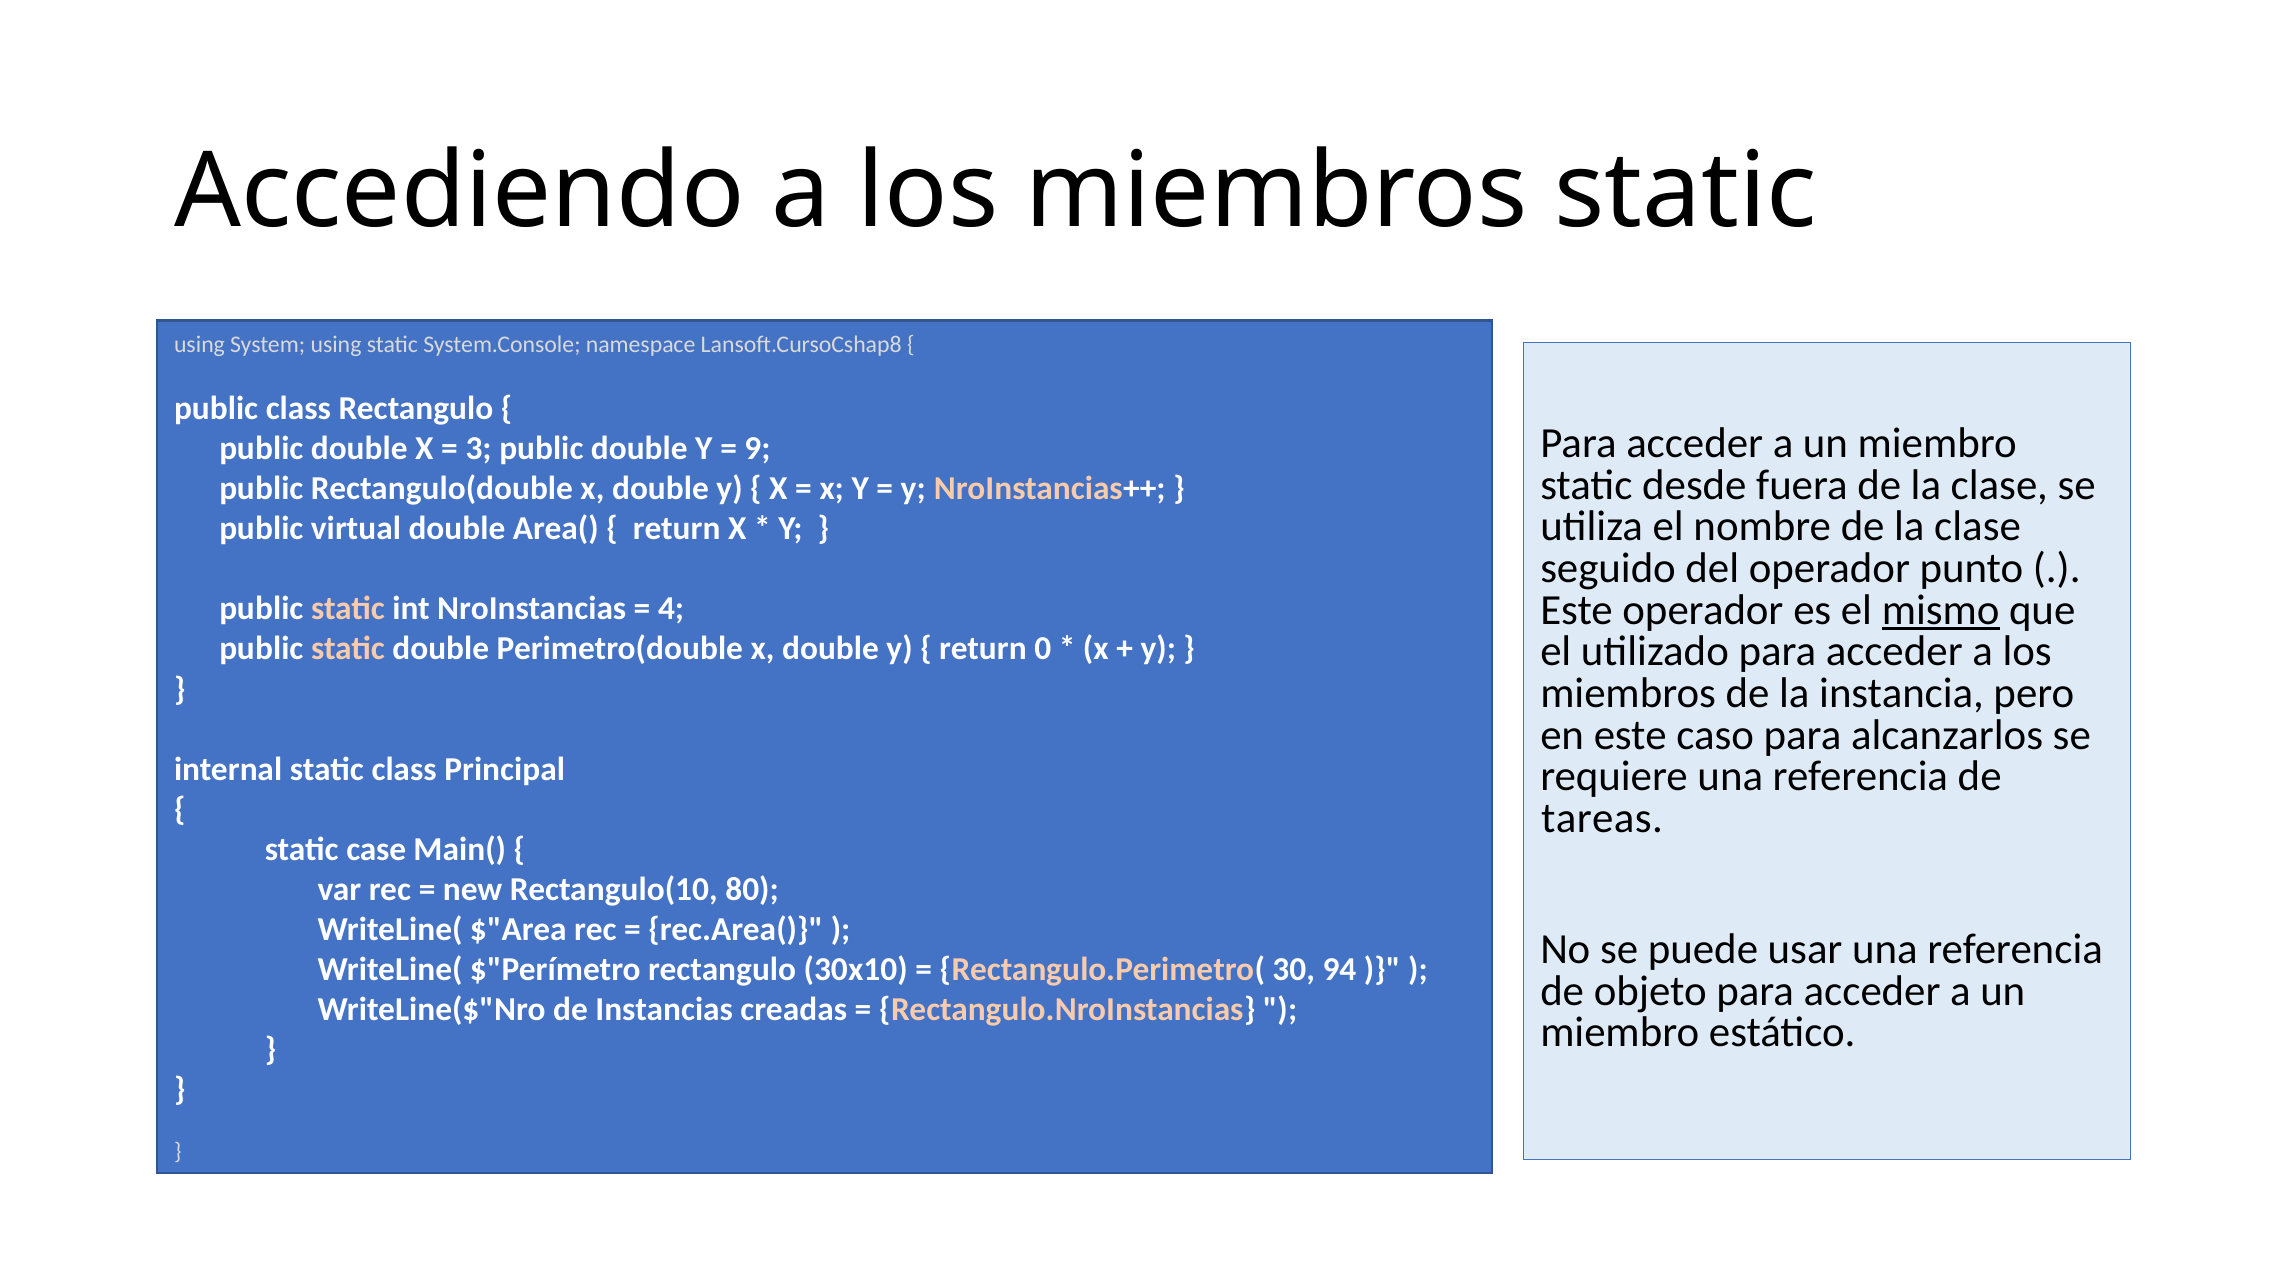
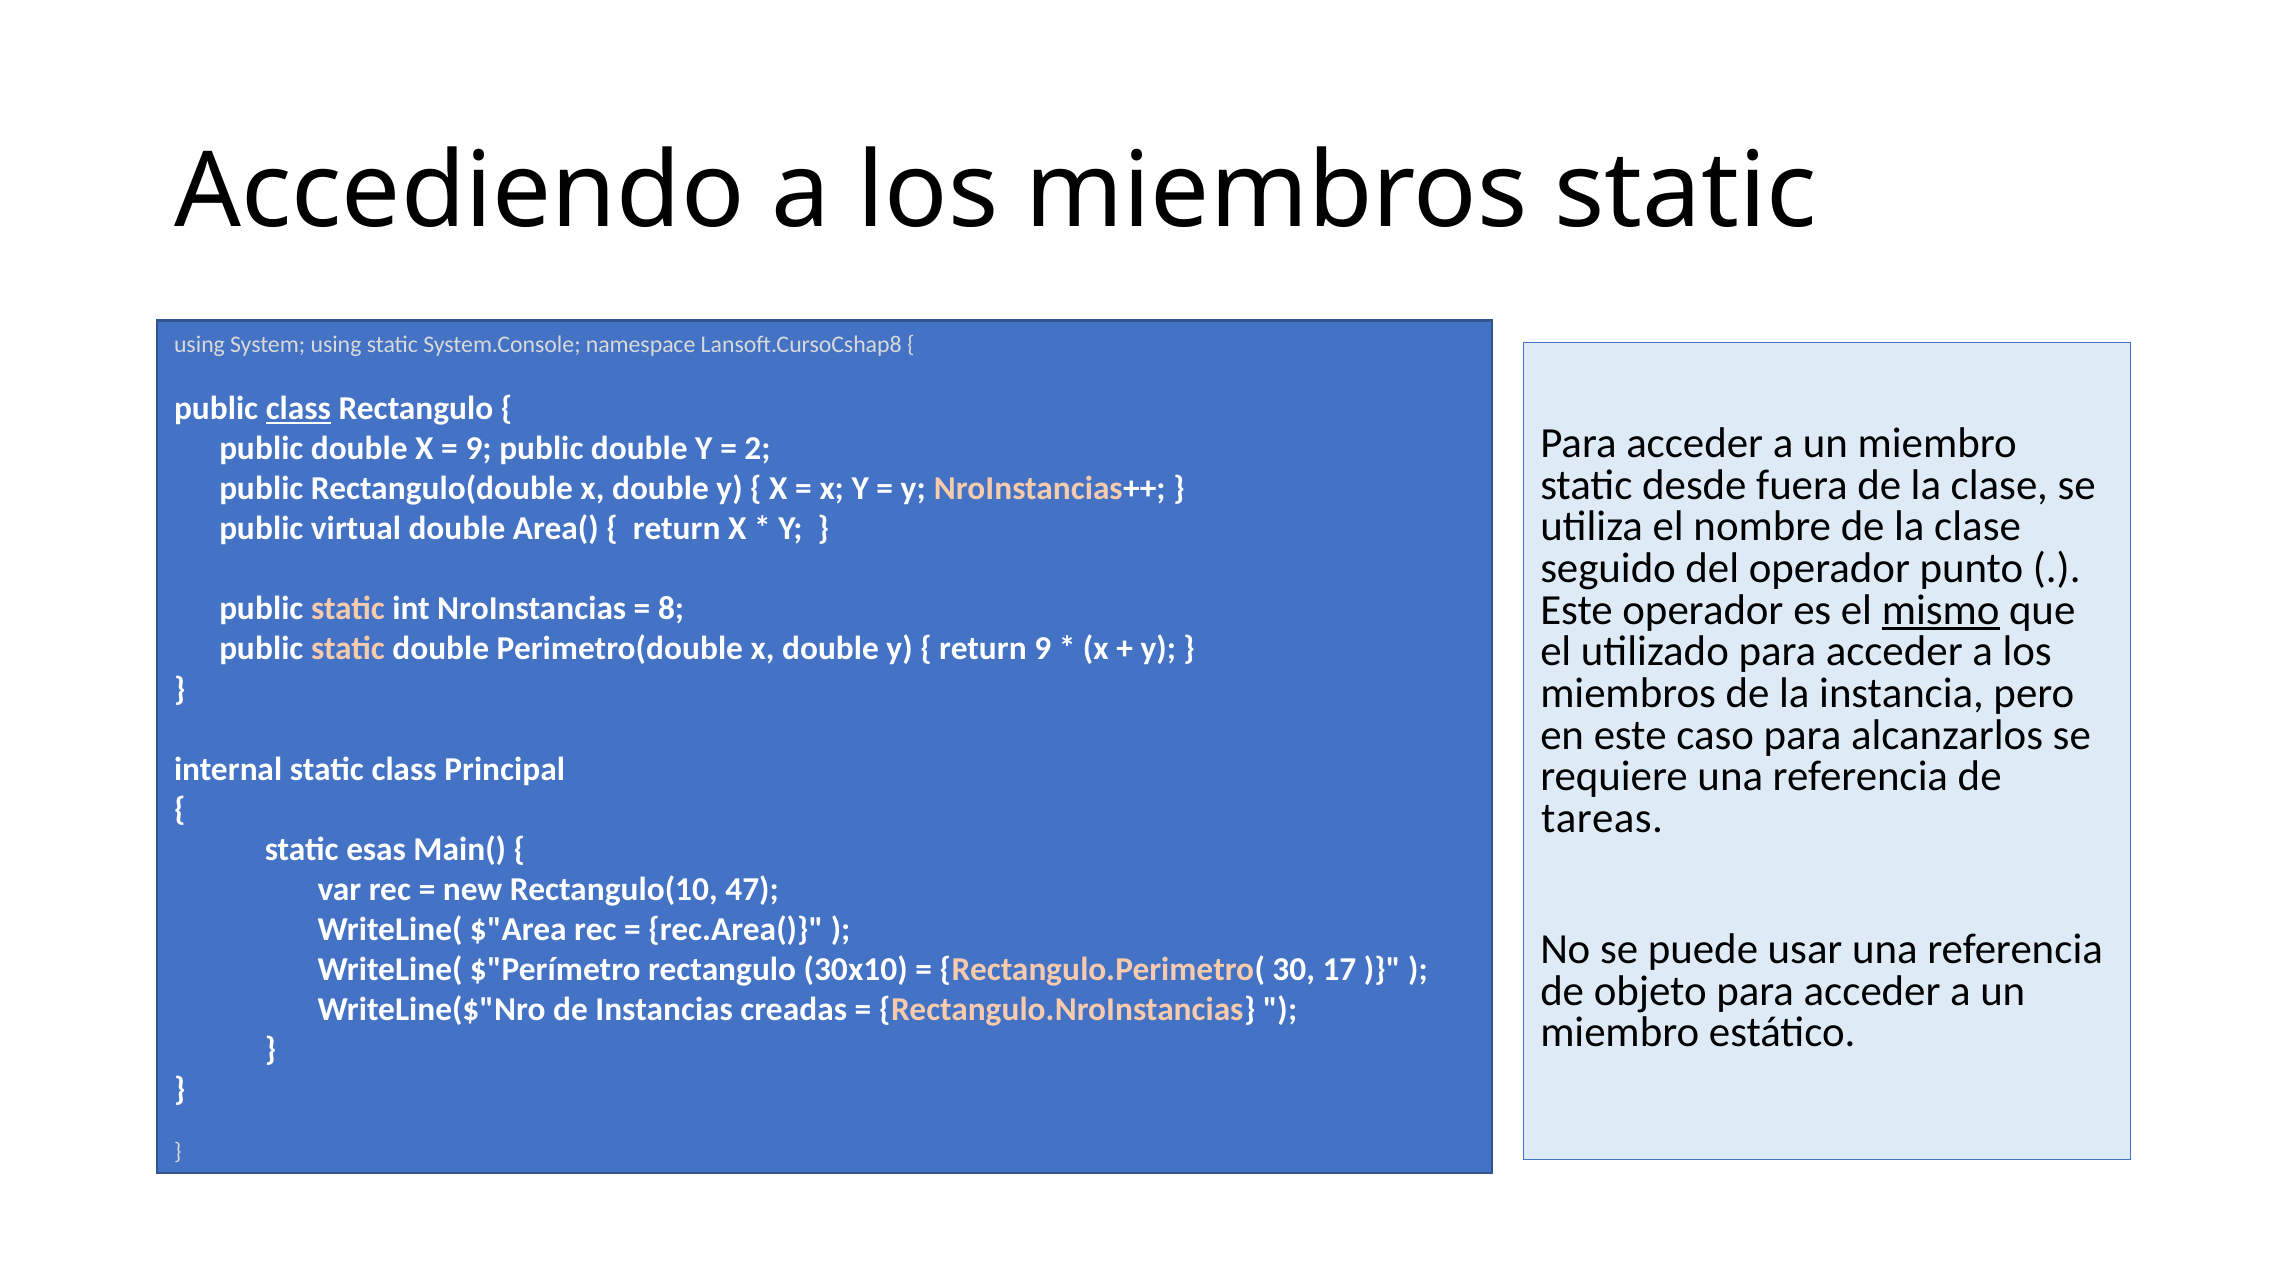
class underline: none -> present (298, 409)
3: 3 -> 9 (479, 449)
9: 9 -> 2 (757, 449)
4: 4 -> 8 (671, 609)
return 0: 0 -> 9 (1043, 649)
case: case -> esas (376, 849)
80: 80 -> 47 (752, 889)
94: 94 -> 17 (1339, 969)
